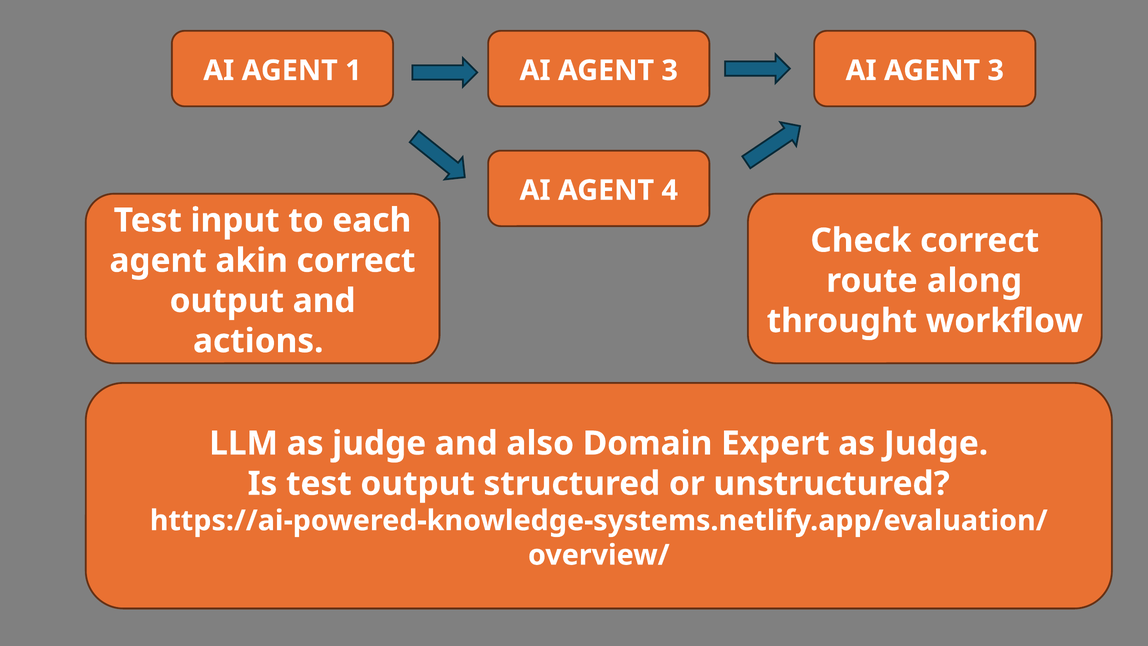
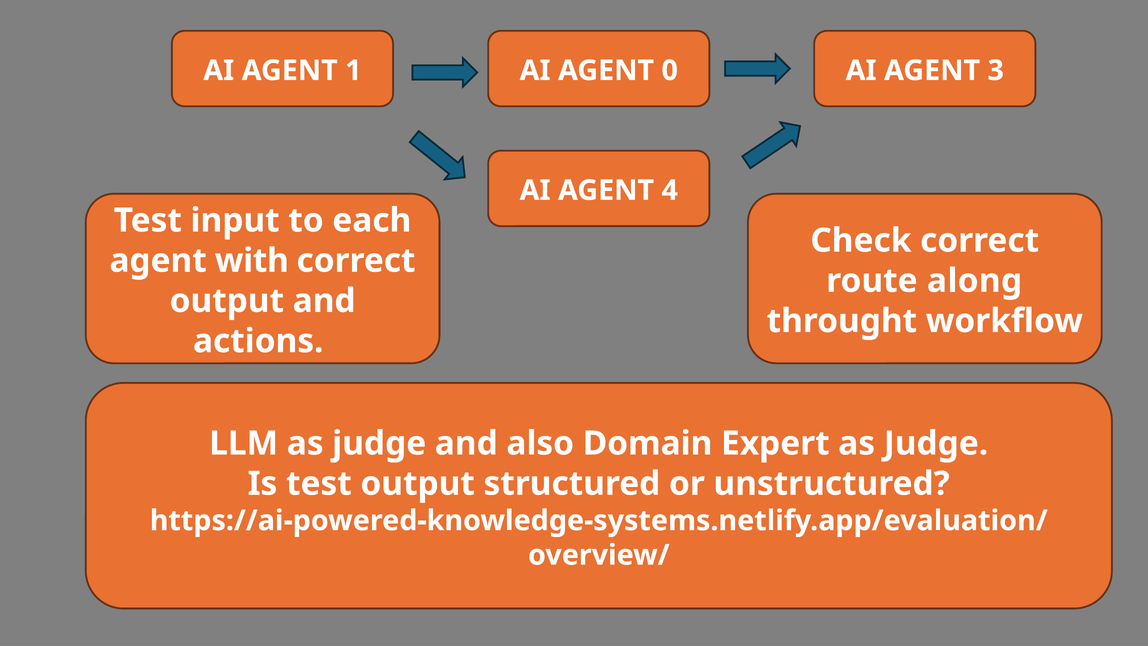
1 AI AGENT 3: 3 -> 0 (670, 71)
akin: akin -> with (252, 261)
